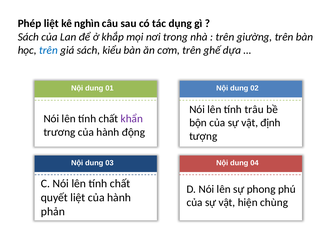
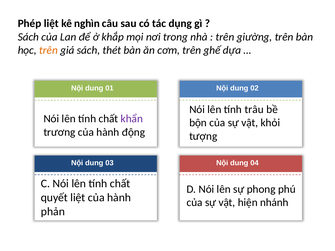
trên colour: blue -> orange (48, 50)
kiểu: kiểu -> thét (112, 50)
định: định -> khỏi (270, 123)
chùng: chùng -> nhánh (274, 203)
